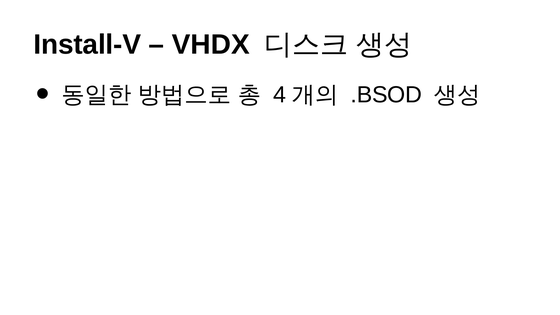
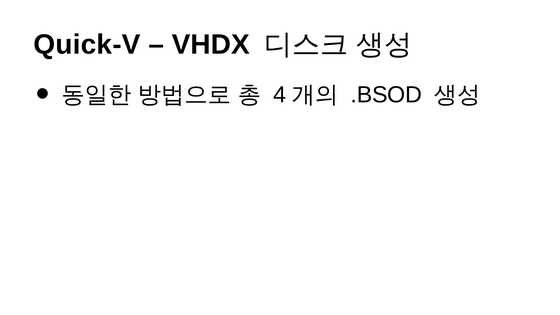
Install-V: Install-V -> Quick-V (87, 45)
